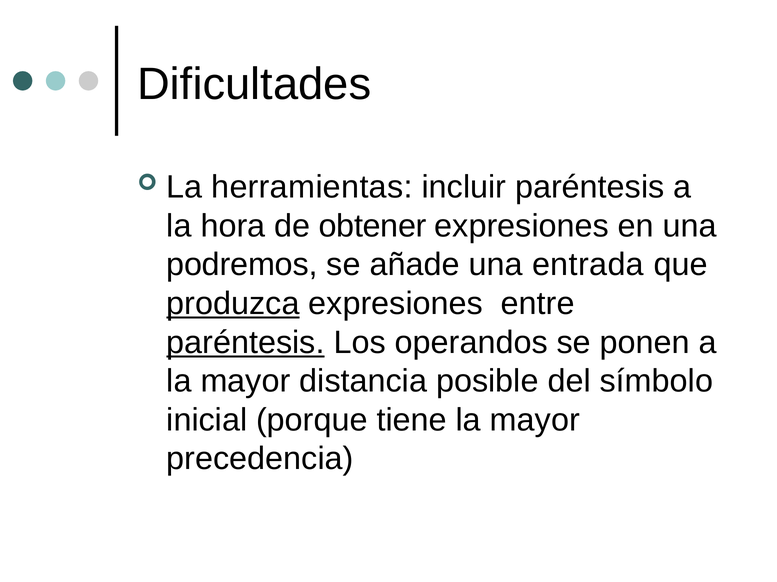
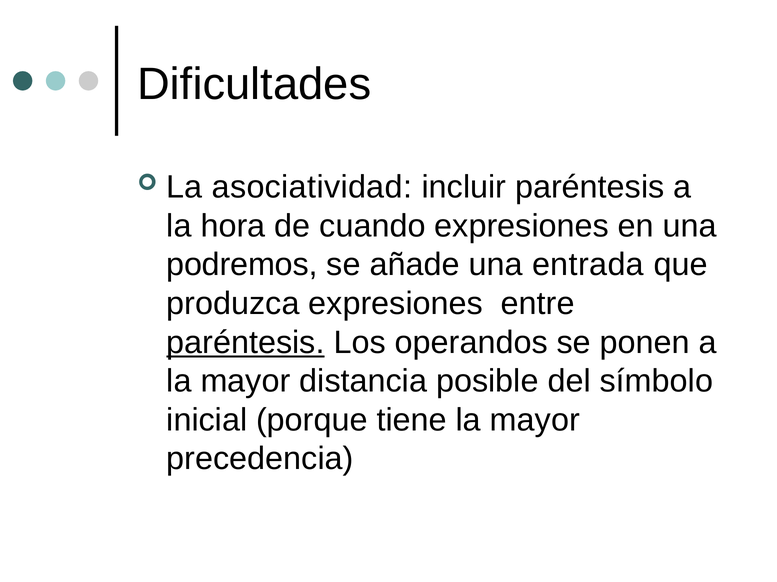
herramientas: herramientas -> asociatividad (312, 187)
obtener: obtener -> cuando (372, 226)
produzca underline: present -> none (233, 304)
